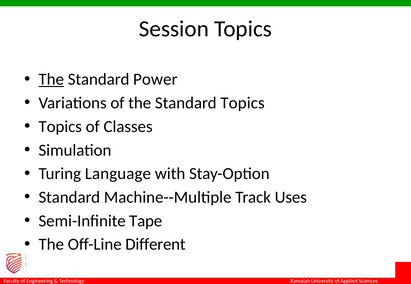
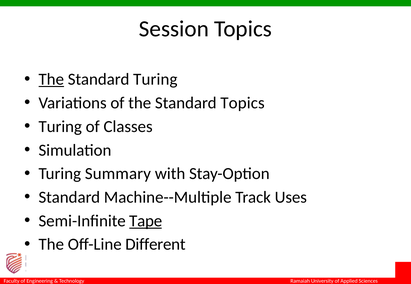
Standard Power: Power -> Turing (155, 80)
Topics: Topics -> Turing (60, 127)
Language: Language -> Summary (118, 174)
Tape underline: none -> present (146, 221)
